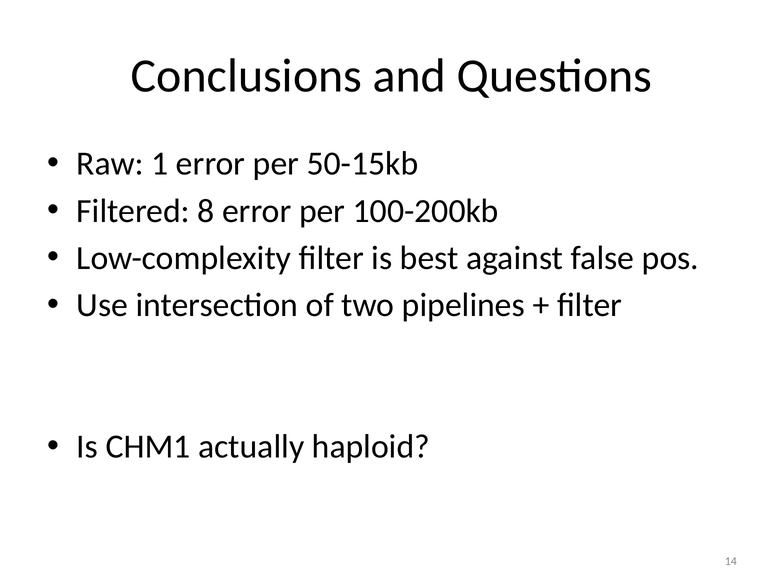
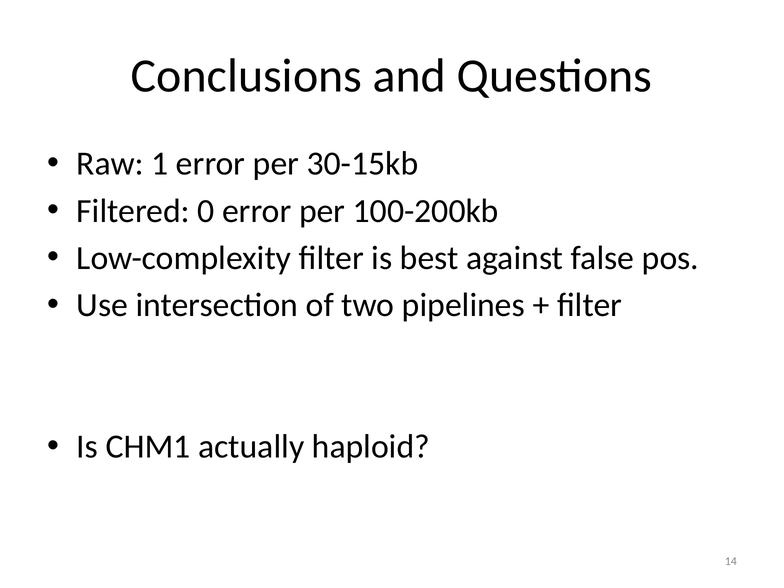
50-15kb: 50-15kb -> 30-15kb (362, 164)
8: 8 -> 0 (206, 211)
